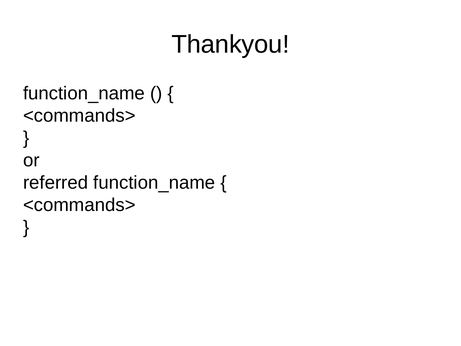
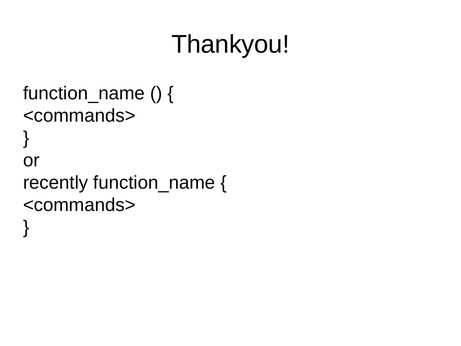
referred: referred -> recently (56, 183)
